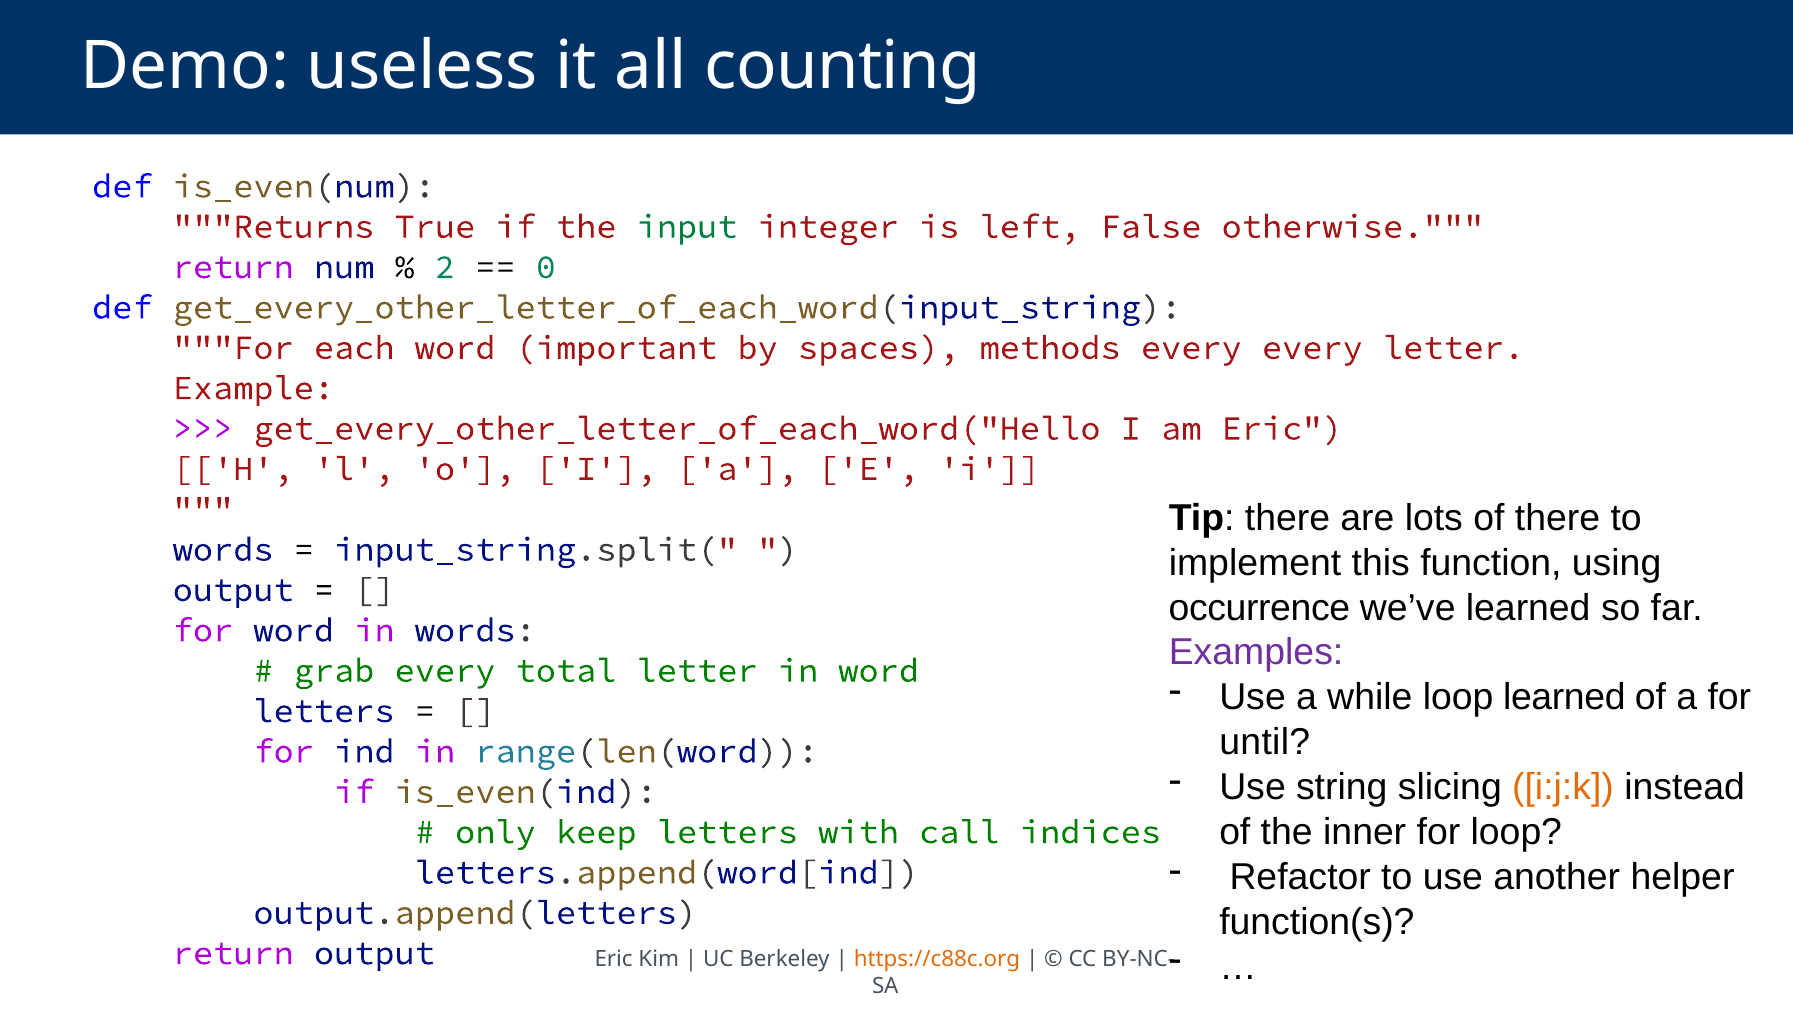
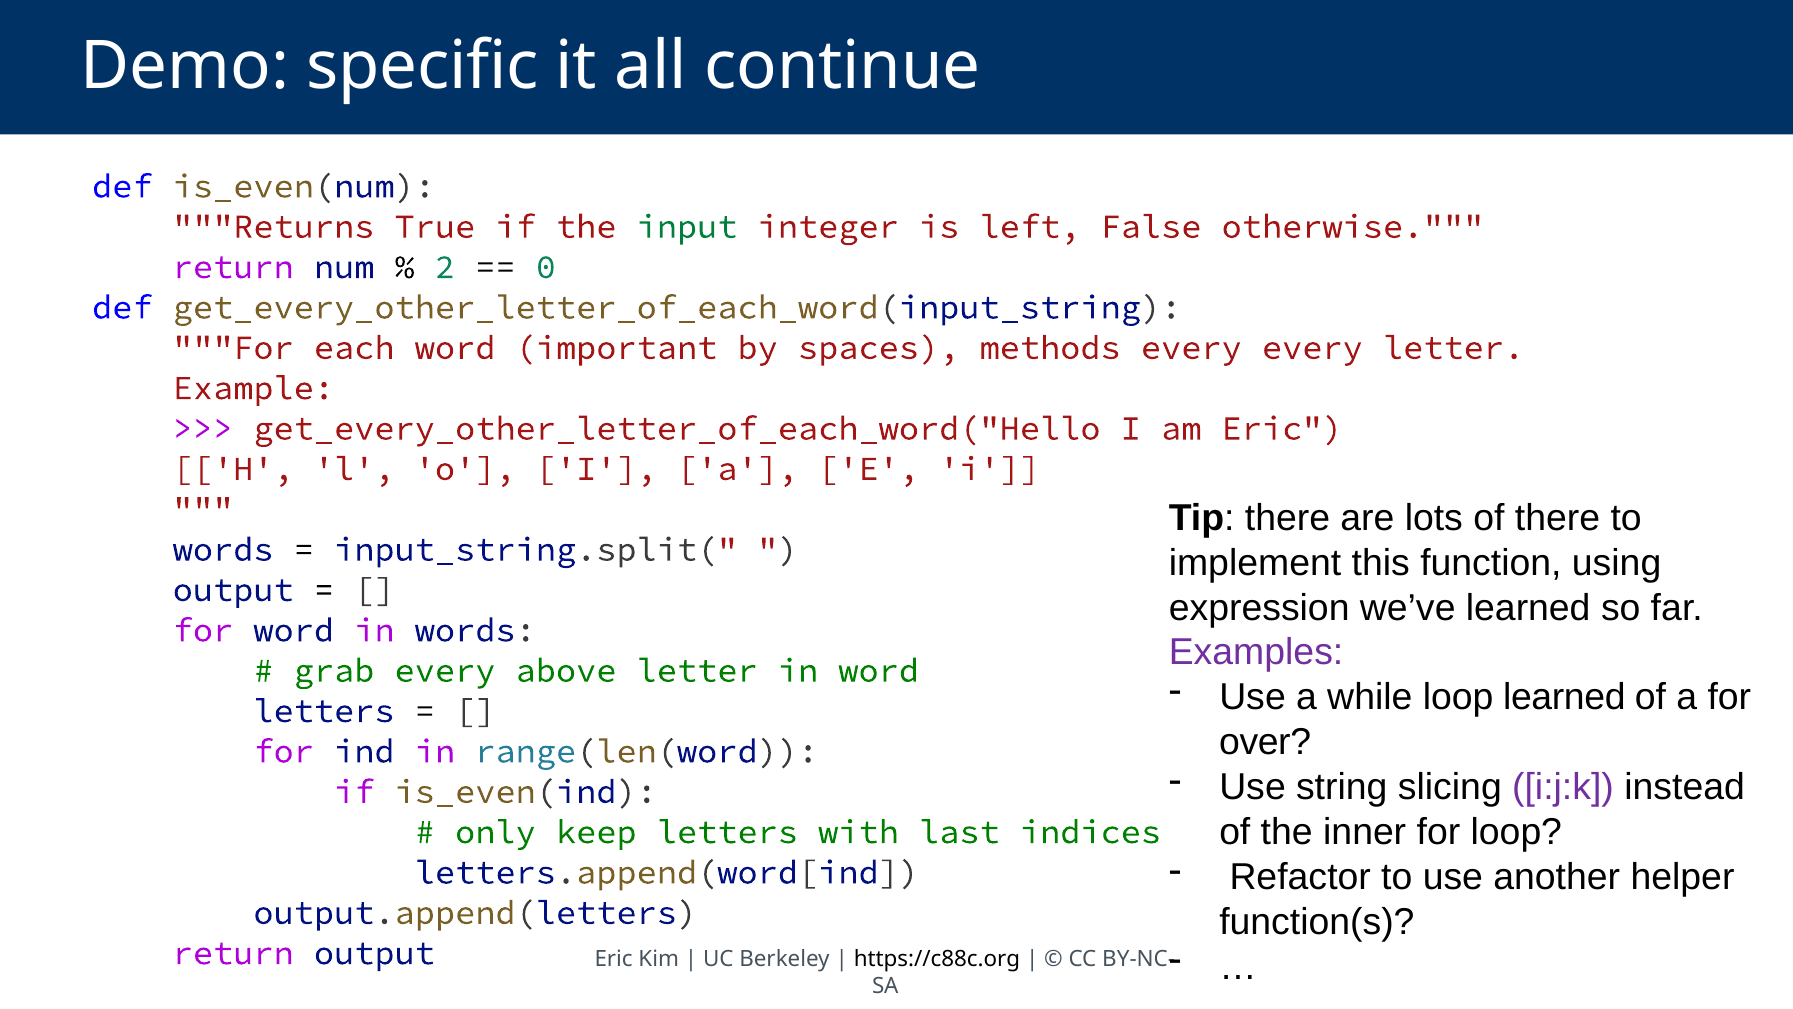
useless: useless -> specific (422, 67)
counting: counting -> continue (843, 67)
occurrence: occurrence -> expression (1259, 608)
total: total -> above (566, 670)
until: until -> over (1265, 742)
i:j:k colour: orange -> purple (1563, 787)
call: call -> last (959, 832)
https://c88c.org colour: orange -> black (937, 959)
